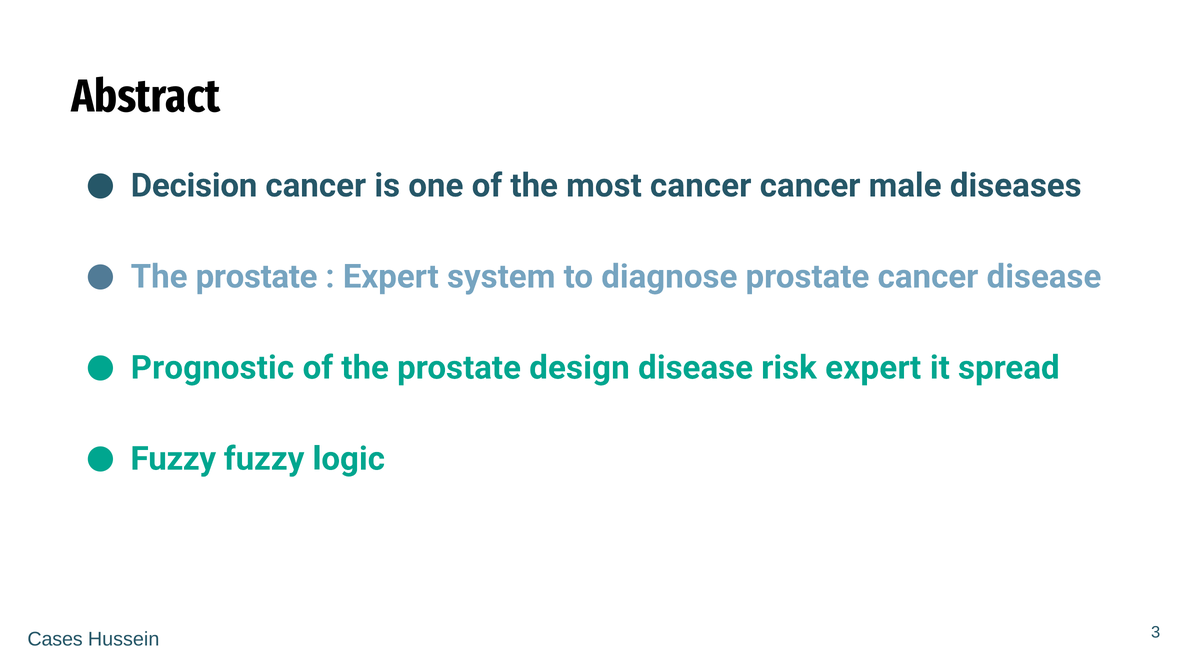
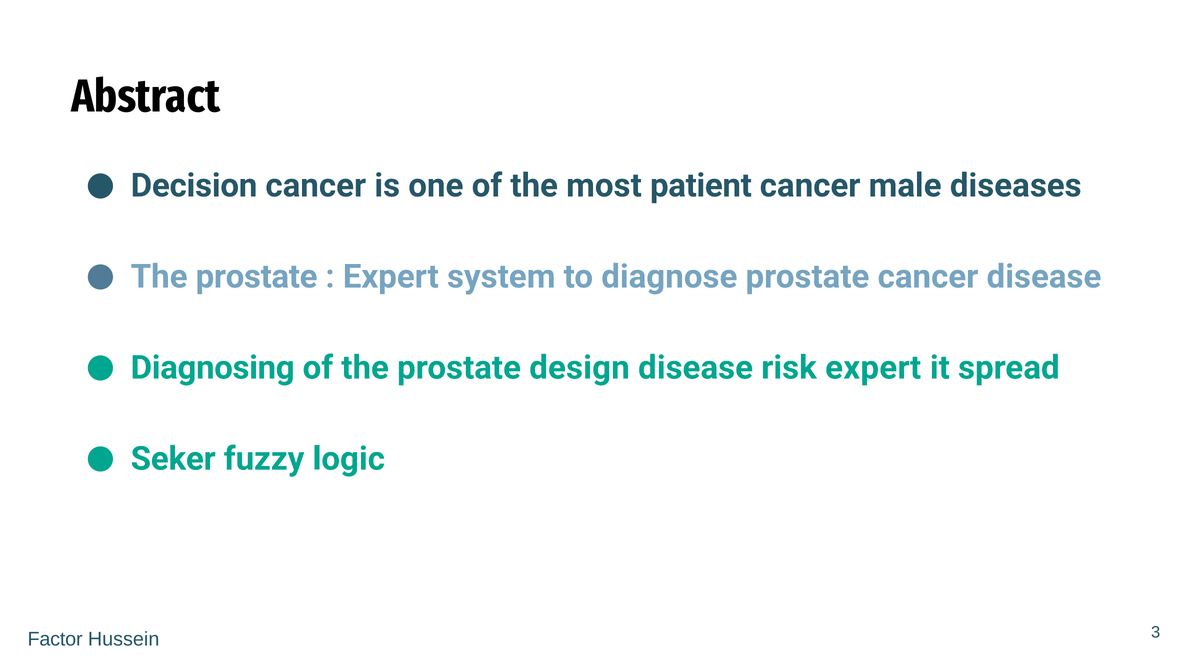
most cancer: cancer -> patient (701, 186)
Prognostic: Prognostic -> Diagnosing (213, 368)
Fuzzy: Fuzzy -> Seker (173, 459)
Cases: Cases -> Factor (55, 639)
